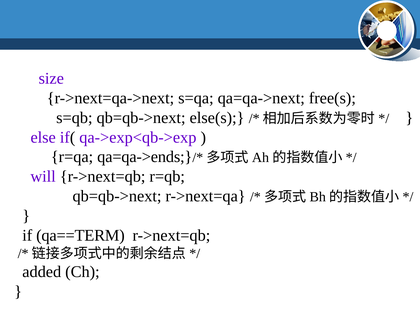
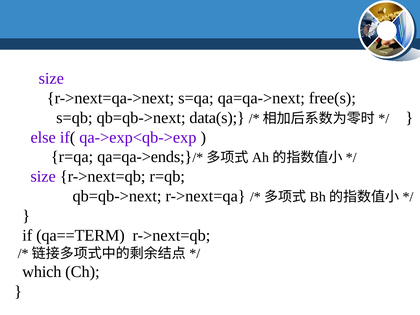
else(s: else(s -> data(s (217, 118)
will: will -> size (43, 177)
added: added -> which (42, 272)
